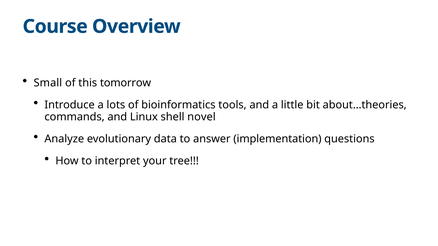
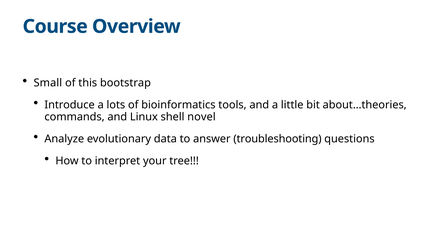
tomorrow: tomorrow -> bootstrap (125, 83)
implementation: implementation -> troubleshooting (277, 139)
